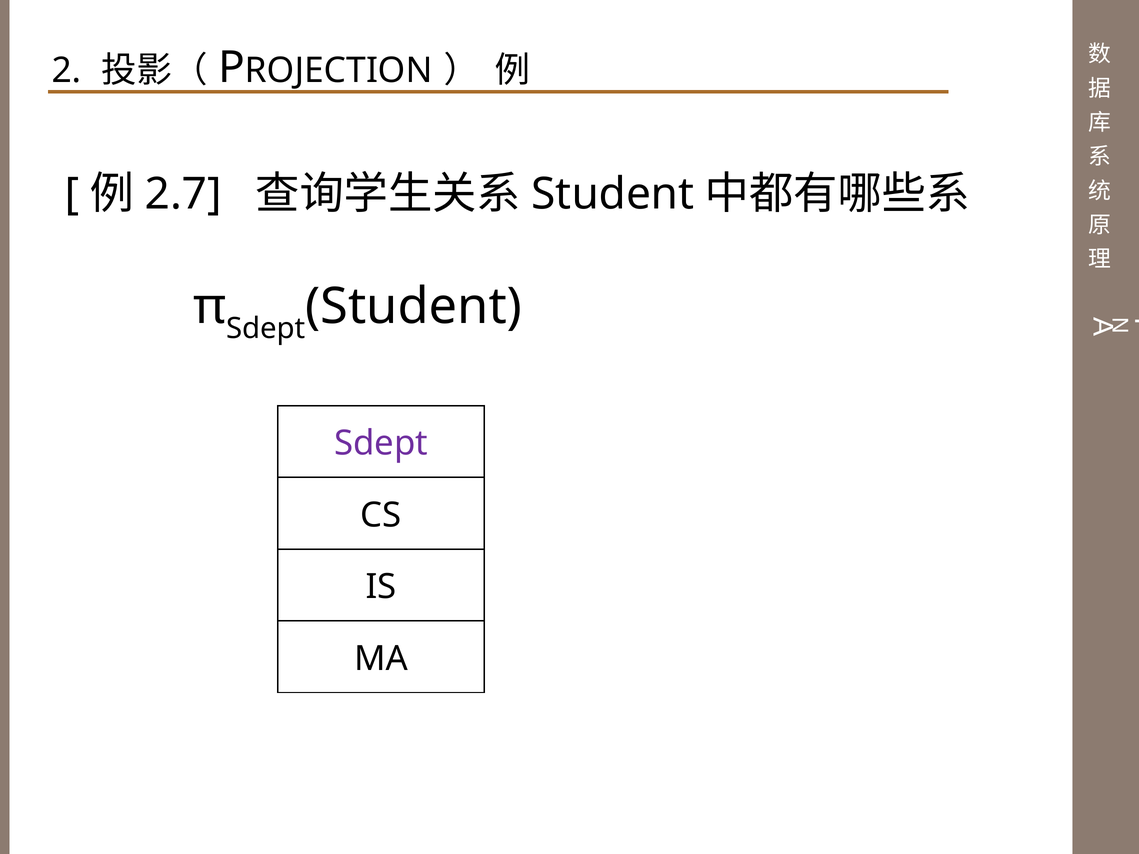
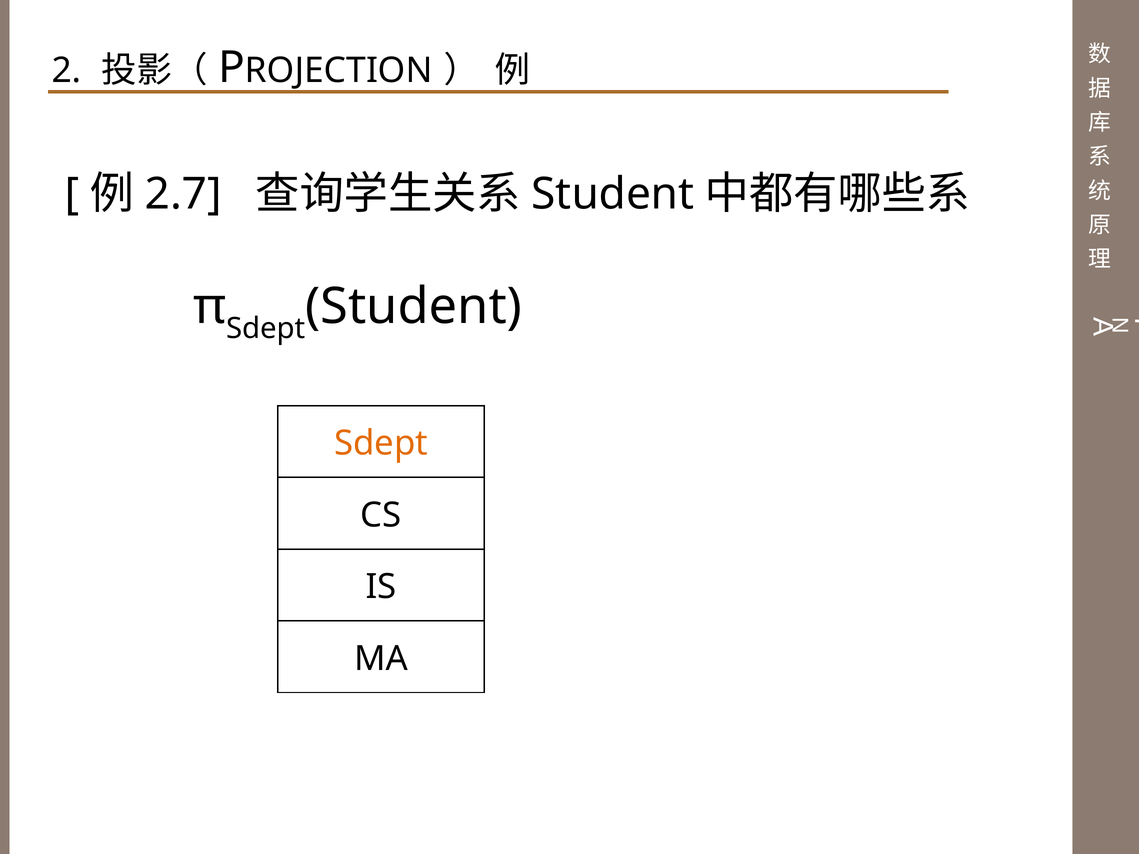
Sdept colour: purple -> orange (381, 444)
